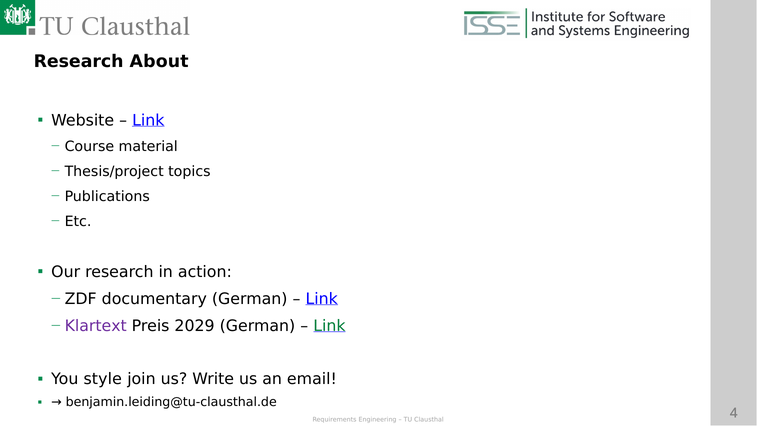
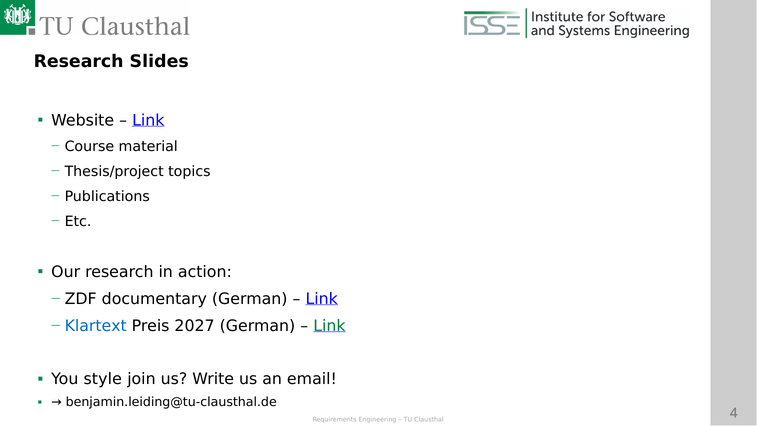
About: About -> Slides (159, 61)
Klartext colour: purple -> blue (96, 326)
2029: 2029 -> 2027 (195, 326)
